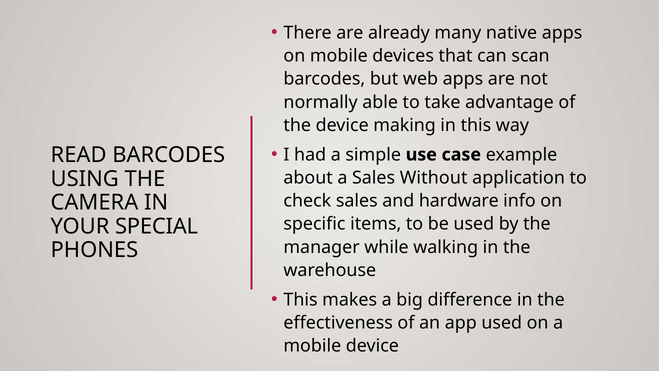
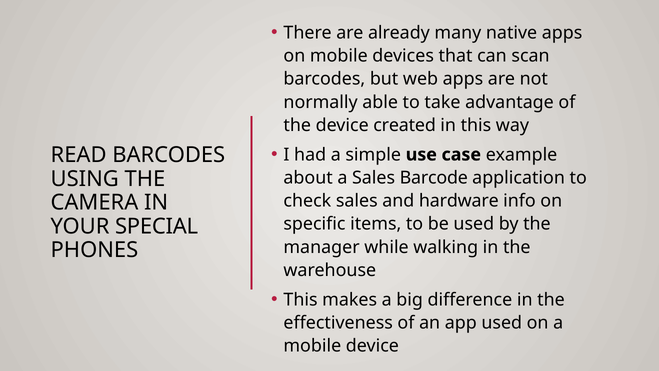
making: making -> created (405, 125)
Without: Without -> Barcode (434, 178)
